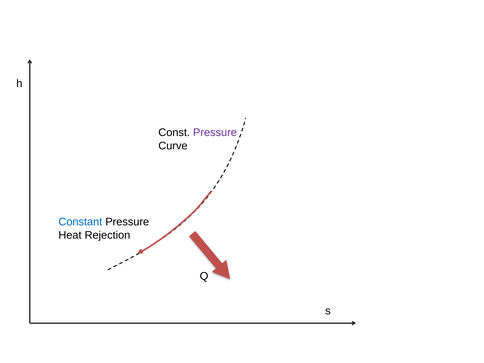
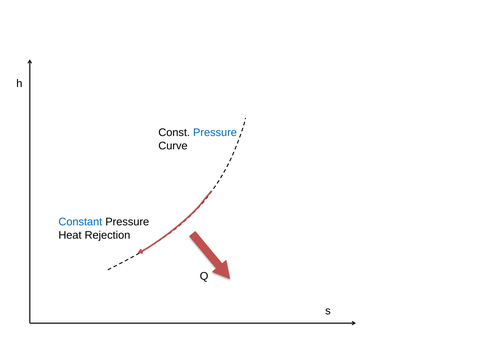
Pressure colour: purple -> blue (215, 133)
